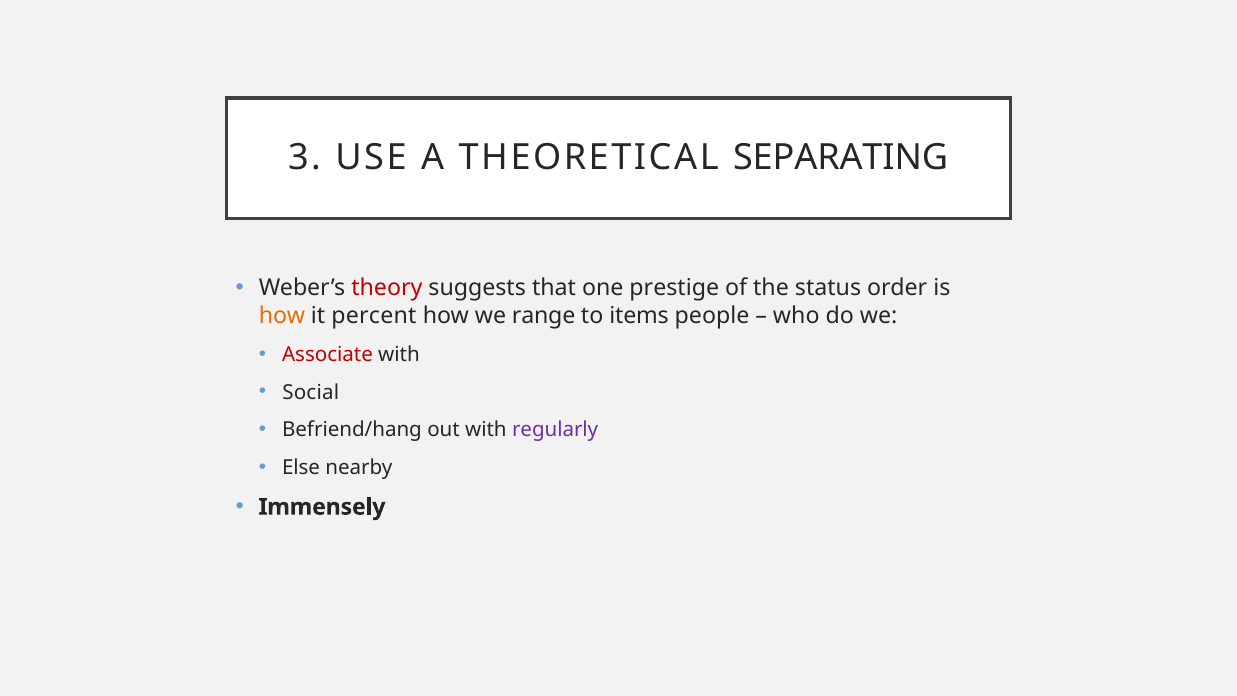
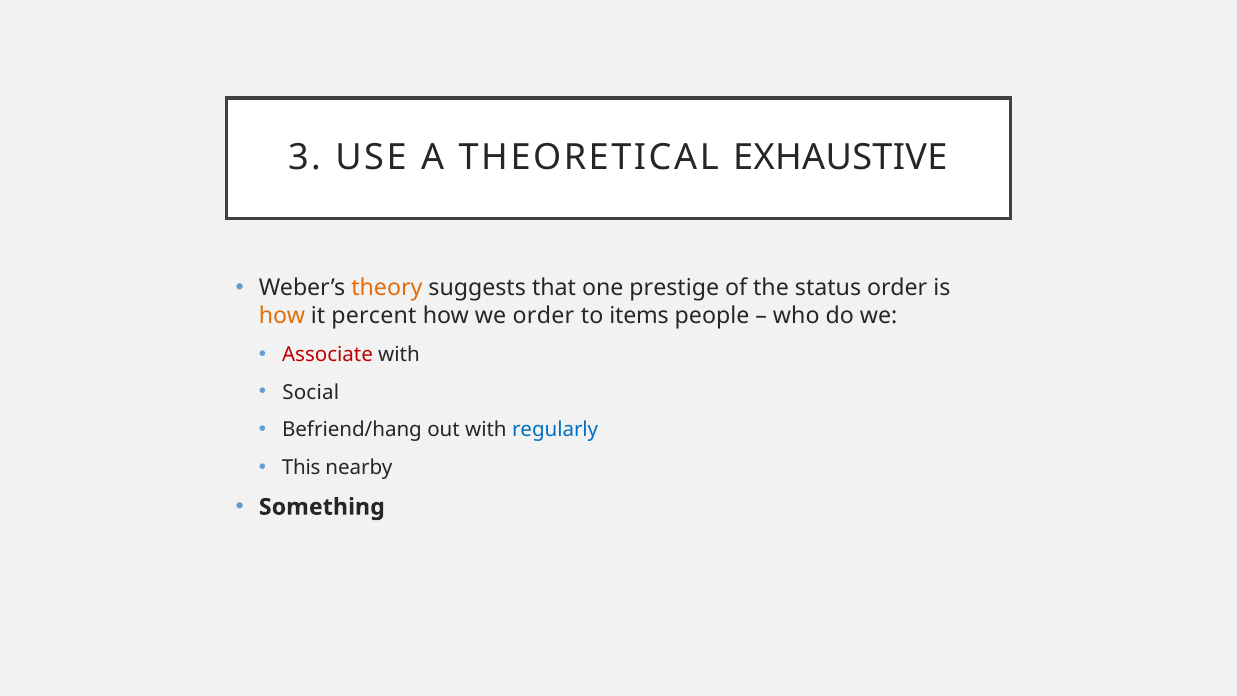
SEPARATING: SEPARATING -> EXHAUSTIVE (840, 158)
theory colour: red -> orange (387, 288)
we range: range -> order (543, 316)
regularly colour: purple -> blue (555, 430)
Else: Else -> This (301, 468)
Immensely: Immensely -> Something (322, 507)
